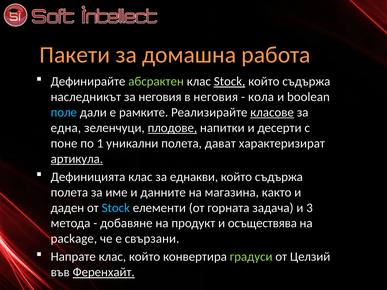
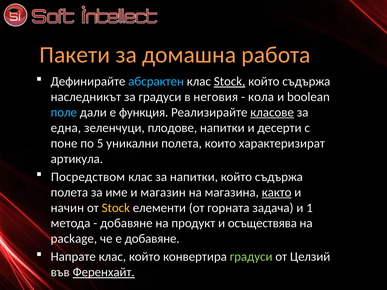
абсрактен colour: light green -> light blue (156, 82)
за неговия: неговия -> градуси (160, 97)
рамките: рамките -> функция (144, 112)
плодове underline: present -> none (172, 128)
1: 1 -> 5 (100, 143)
дават: дават -> които (220, 143)
артикула underline: present -> none (77, 159)
Дефиницията: Дефиницията -> Посредством (88, 177)
за еднакви: еднакви -> напитки (194, 177)
данните: данните -> магазин (163, 192)
както underline: none -> present (277, 192)
даден: даден -> начин (67, 208)
Stock colour: light blue -> yellow (116, 208)
3: 3 -> 1 (310, 208)
е свързани: свързани -> добавяне (152, 239)
